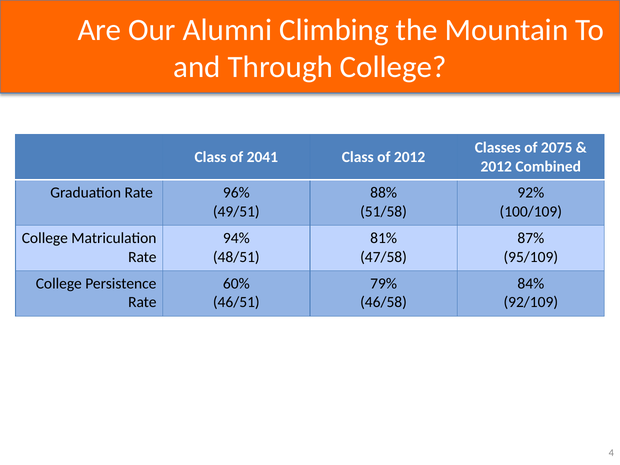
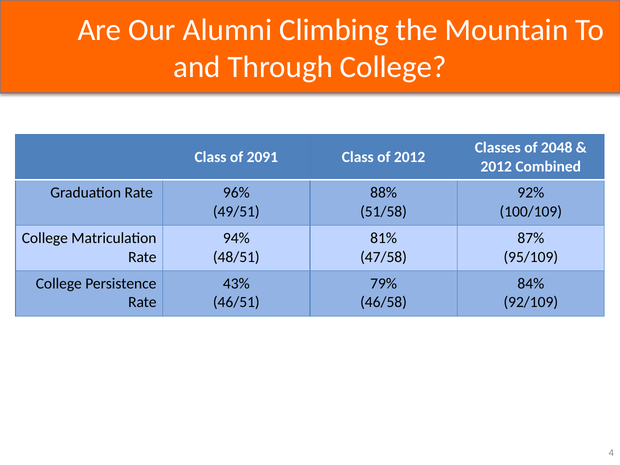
2075: 2075 -> 2048 (557, 148)
2041: 2041 -> 2091 (262, 157)
60%: 60% -> 43% (236, 283)
